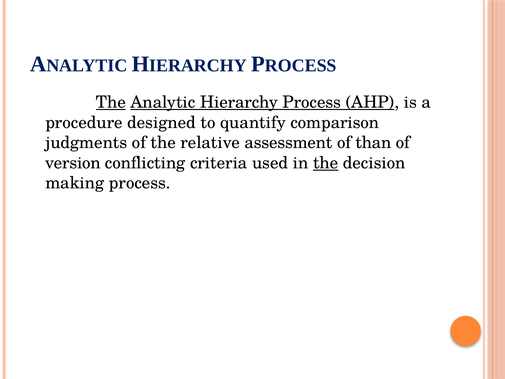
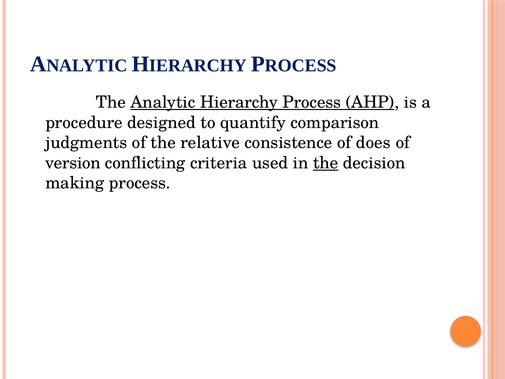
The underline: present -> none (111, 102)
assessment: assessment -> consistence (288, 143)
than: than -> does (373, 143)
